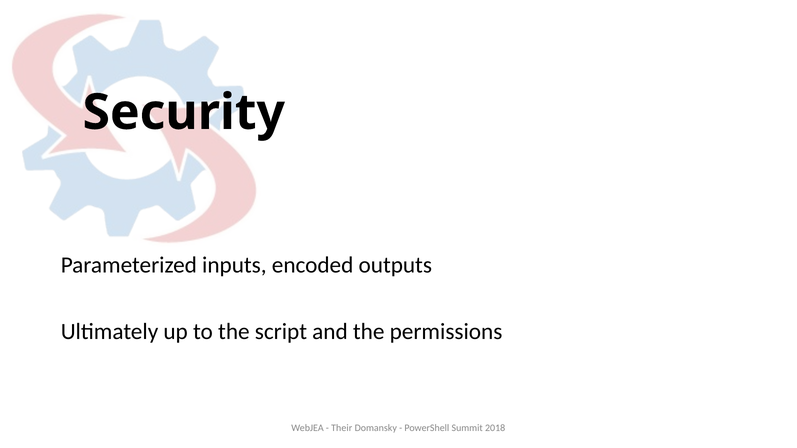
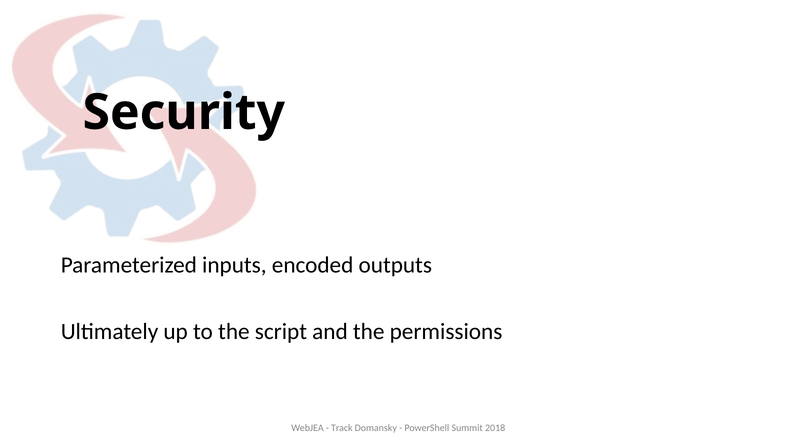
Their: Their -> Track (342, 428)
